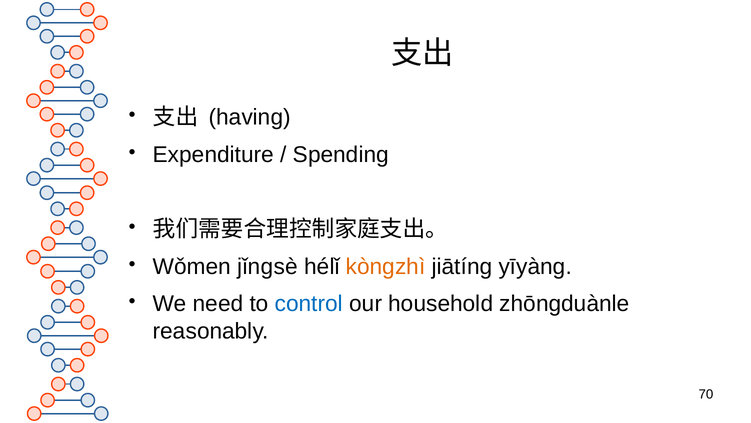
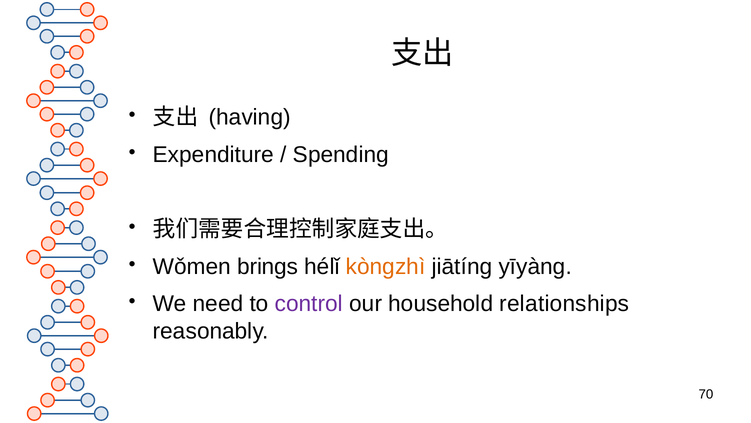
jǐngsè: jǐngsè -> brings (268, 266)
control colour: blue -> purple (309, 304)
zhōngduànle: zhōngduànle -> relationships (564, 304)
